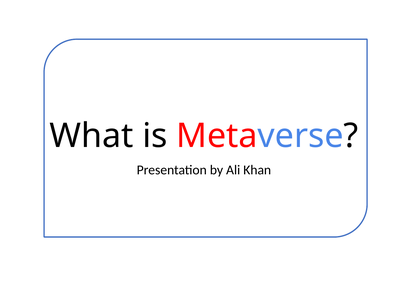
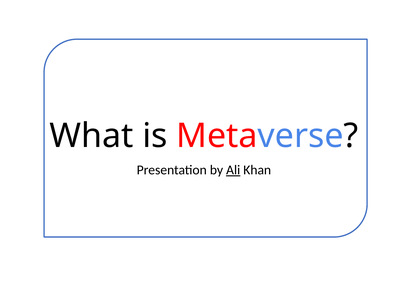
Ali underline: none -> present (233, 170)
